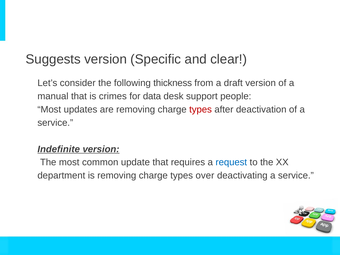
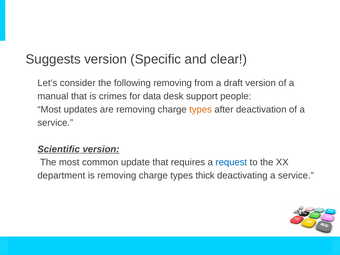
following thickness: thickness -> removing (173, 83)
types colour: red -> orange (201, 109)
Indefinite: Indefinite -> Scientific (59, 149)
over: over -> thick (205, 176)
